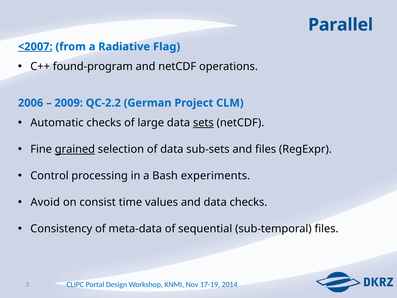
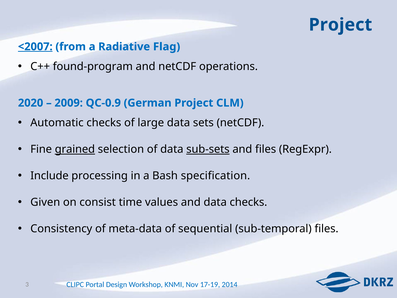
Parallel: Parallel -> Project (340, 25)
2006: 2006 -> 2020 (31, 103)
QC-2.2: QC-2.2 -> QC-0.9 (103, 103)
sets underline: present -> none (203, 123)
sub-sets underline: none -> present (208, 149)
Control: Control -> Include (49, 176)
experiments: experiments -> specification (215, 176)
Avoid: Avoid -> Given (45, 202)
